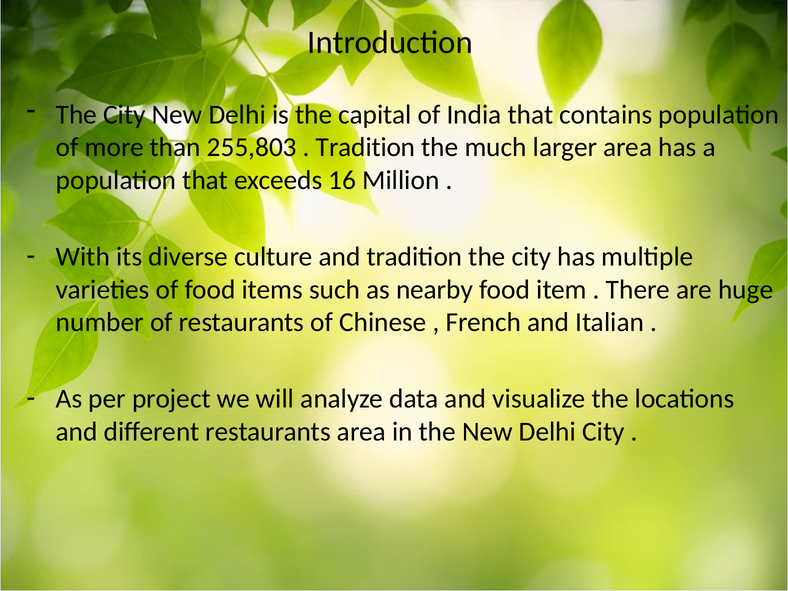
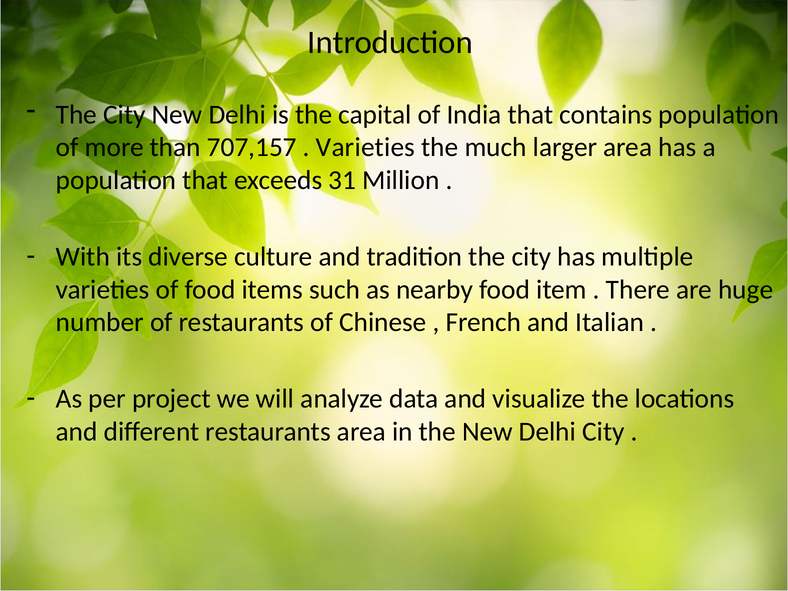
255,803: 255,803 -> 707,157 (252, 147)
Tradition: Tradition -> Varieties (365, 147)
16: 16 -> 31 (342, 180)
